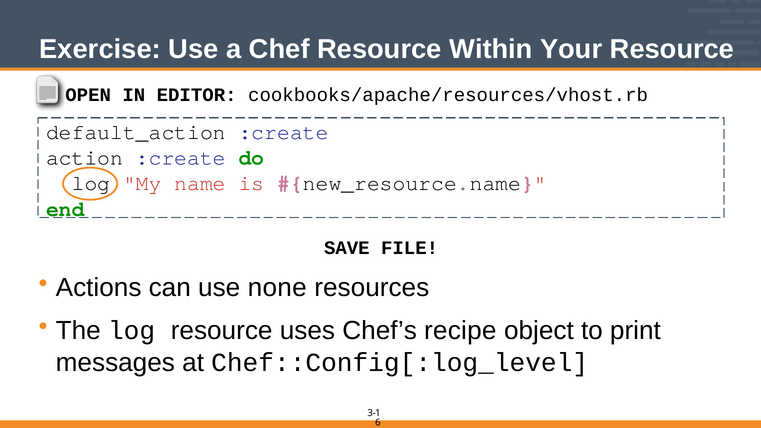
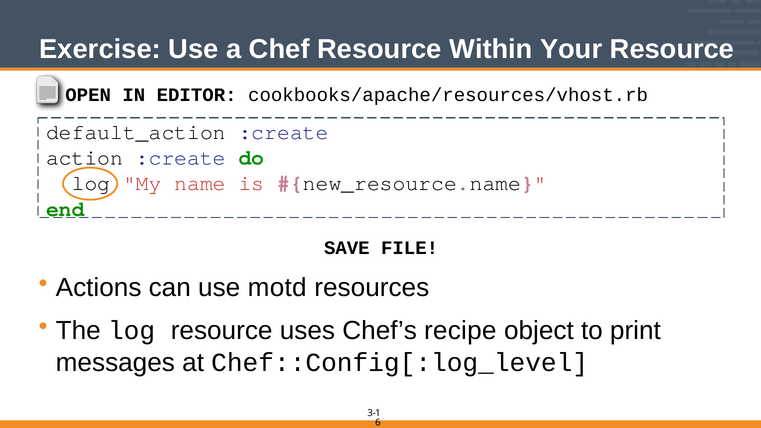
none: none -> motd (277, 288)
